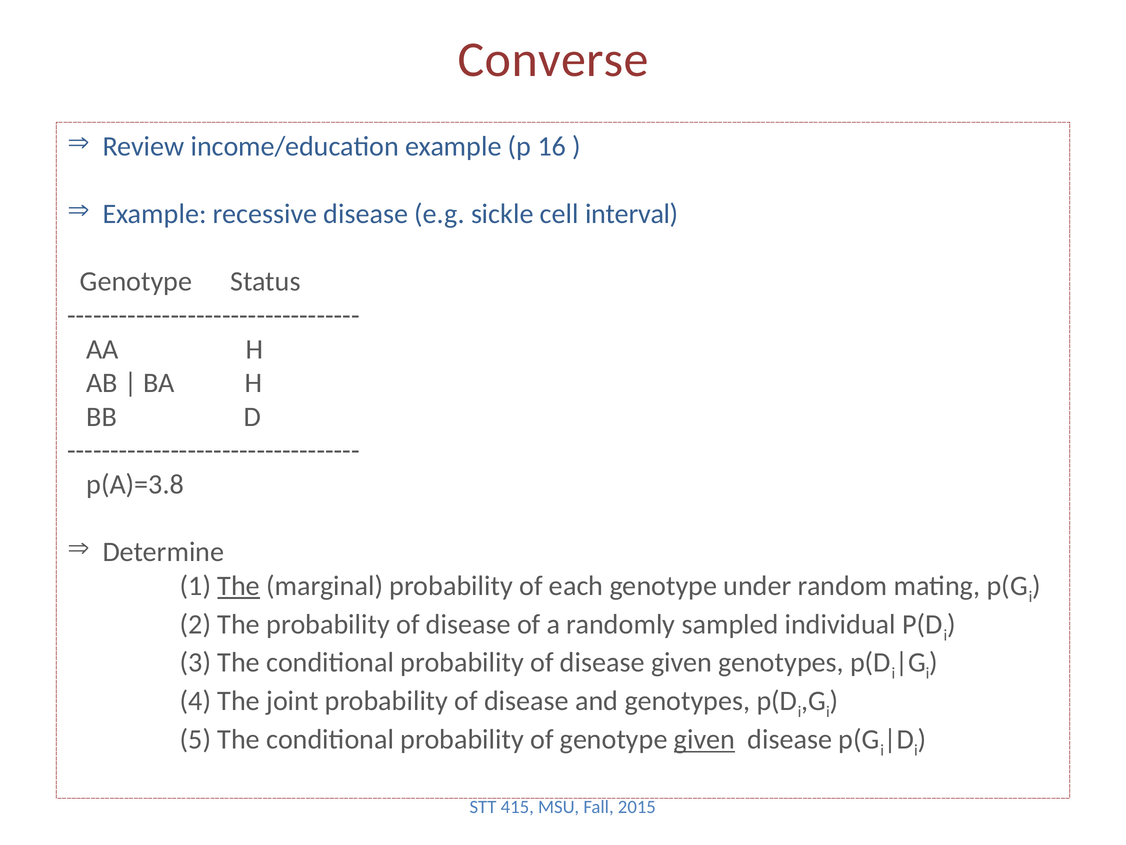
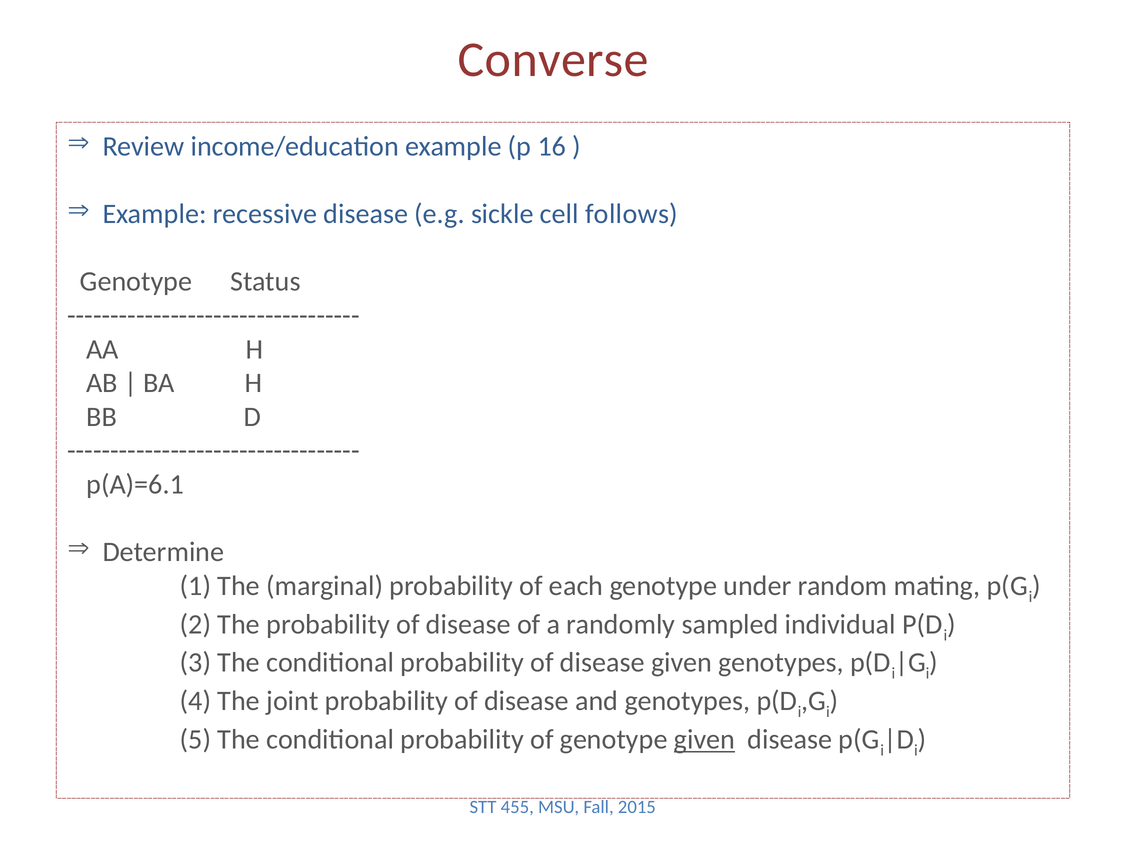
interval: interval -> follows (631, 214)
p(A)=3.8: p(A)=3.8 -> p(A)=6.1 (135, 484)
The underline: present -> none (239, 585)
415: 415 -> 455 (517, 806)
